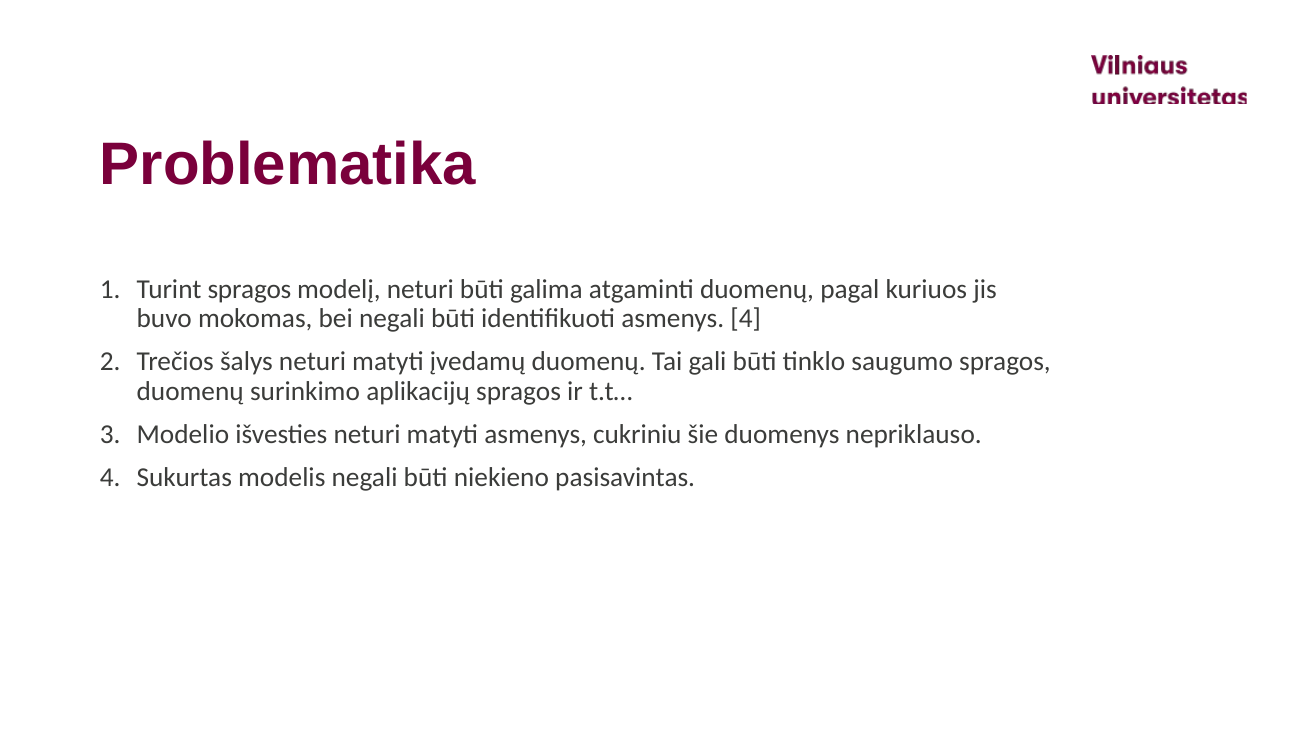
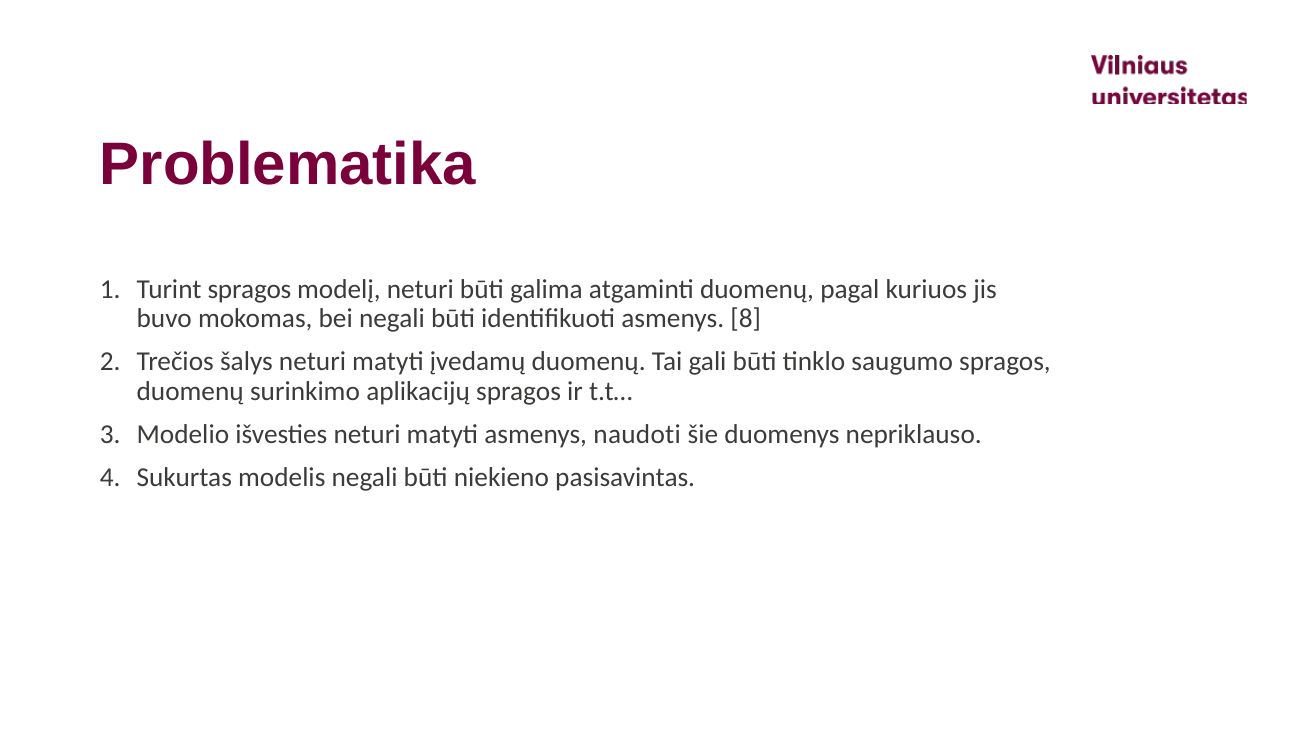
asmenys 4: 4 -> 8 (746, 319)
cukriniu: cukriniu -> naudoti (637, 434)
